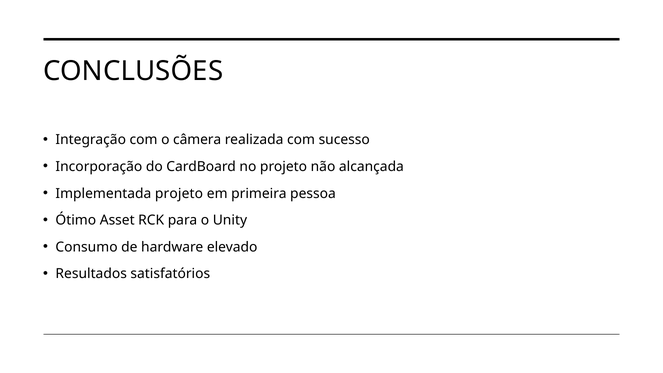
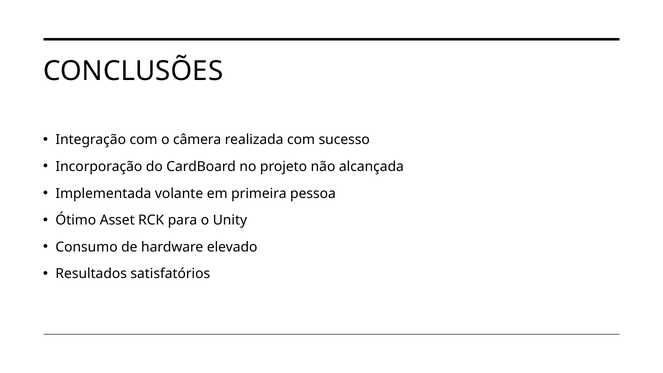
Implementada projeto: projeto -> volante (179, 193)
